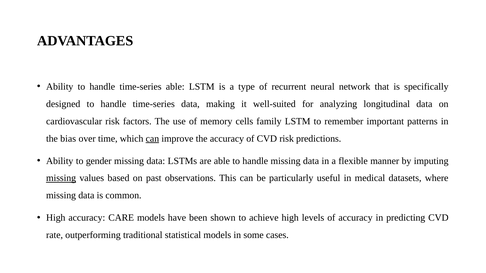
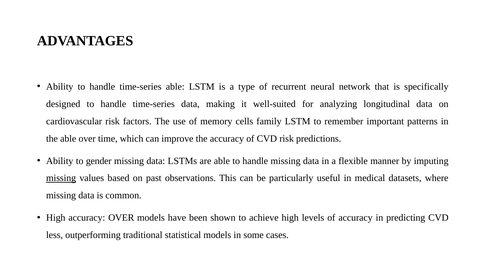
the bias: bias -> able (68, 139)
can underline: present -> none (152, 139)
accuracy CARE: CARE -> OVER (121, 218)
rate: rate -> less (55, 235)
